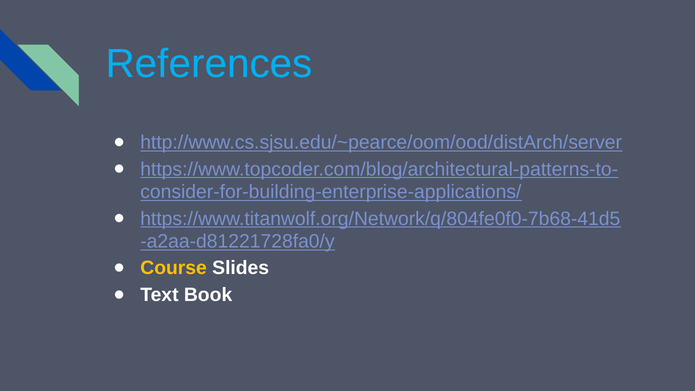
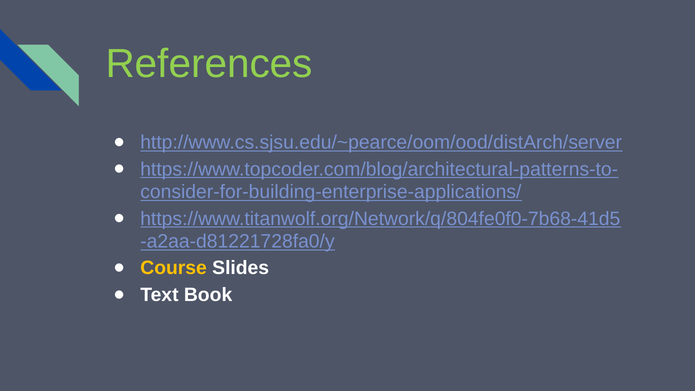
References colour: light blue -> light green (209, 64)
